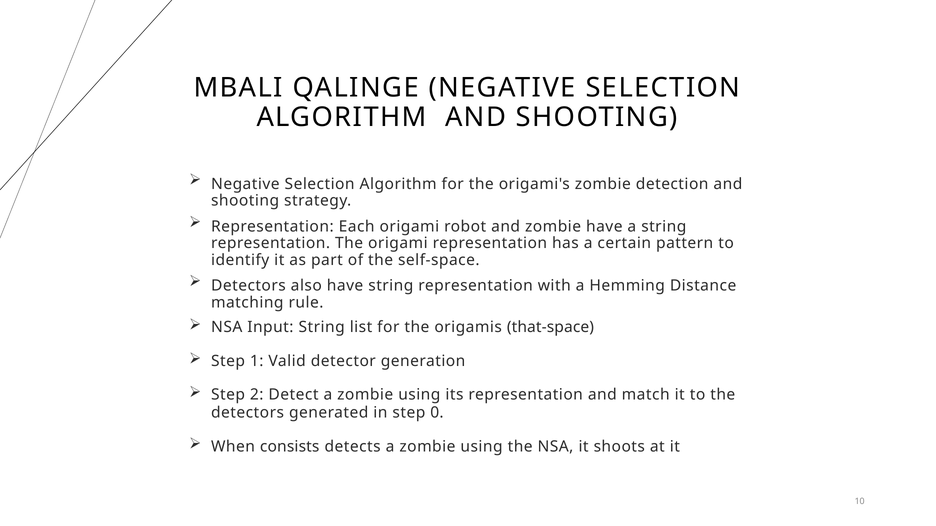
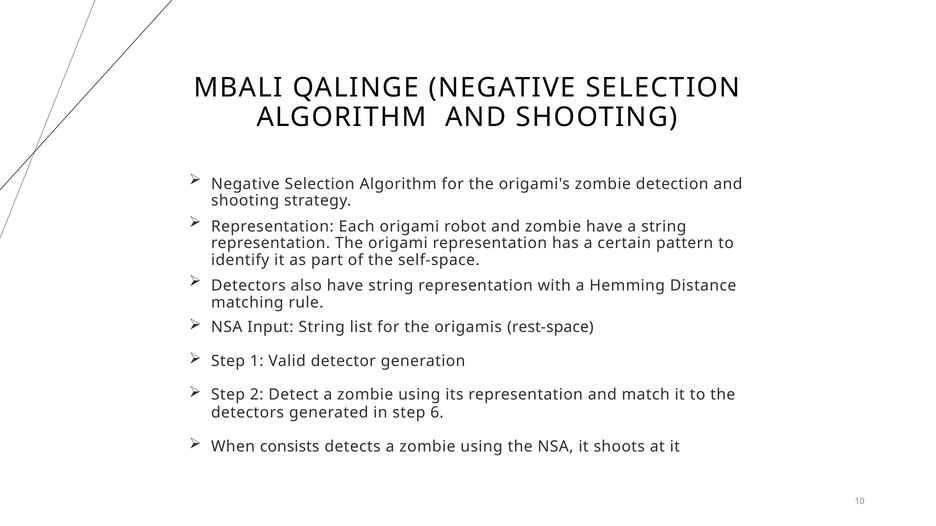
that-space: that-space -> rest-space (550, 328)
0: 0 -> 6 (437, 413)
